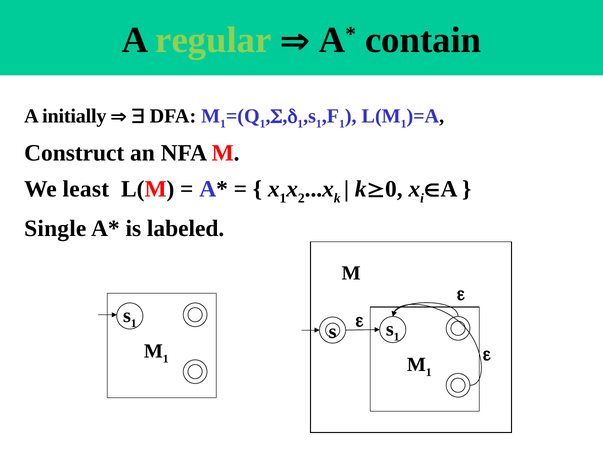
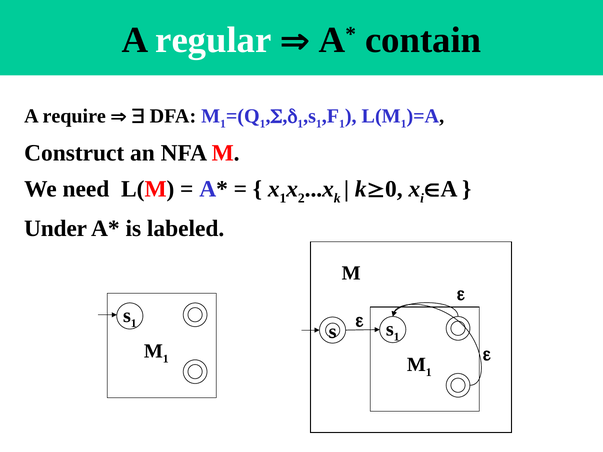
regular colour: light green -> white (213, 40)
initially: initially -> require (74, 116)
least: least -> need (86, 189)
Single: Single -> Under (55, 229)
